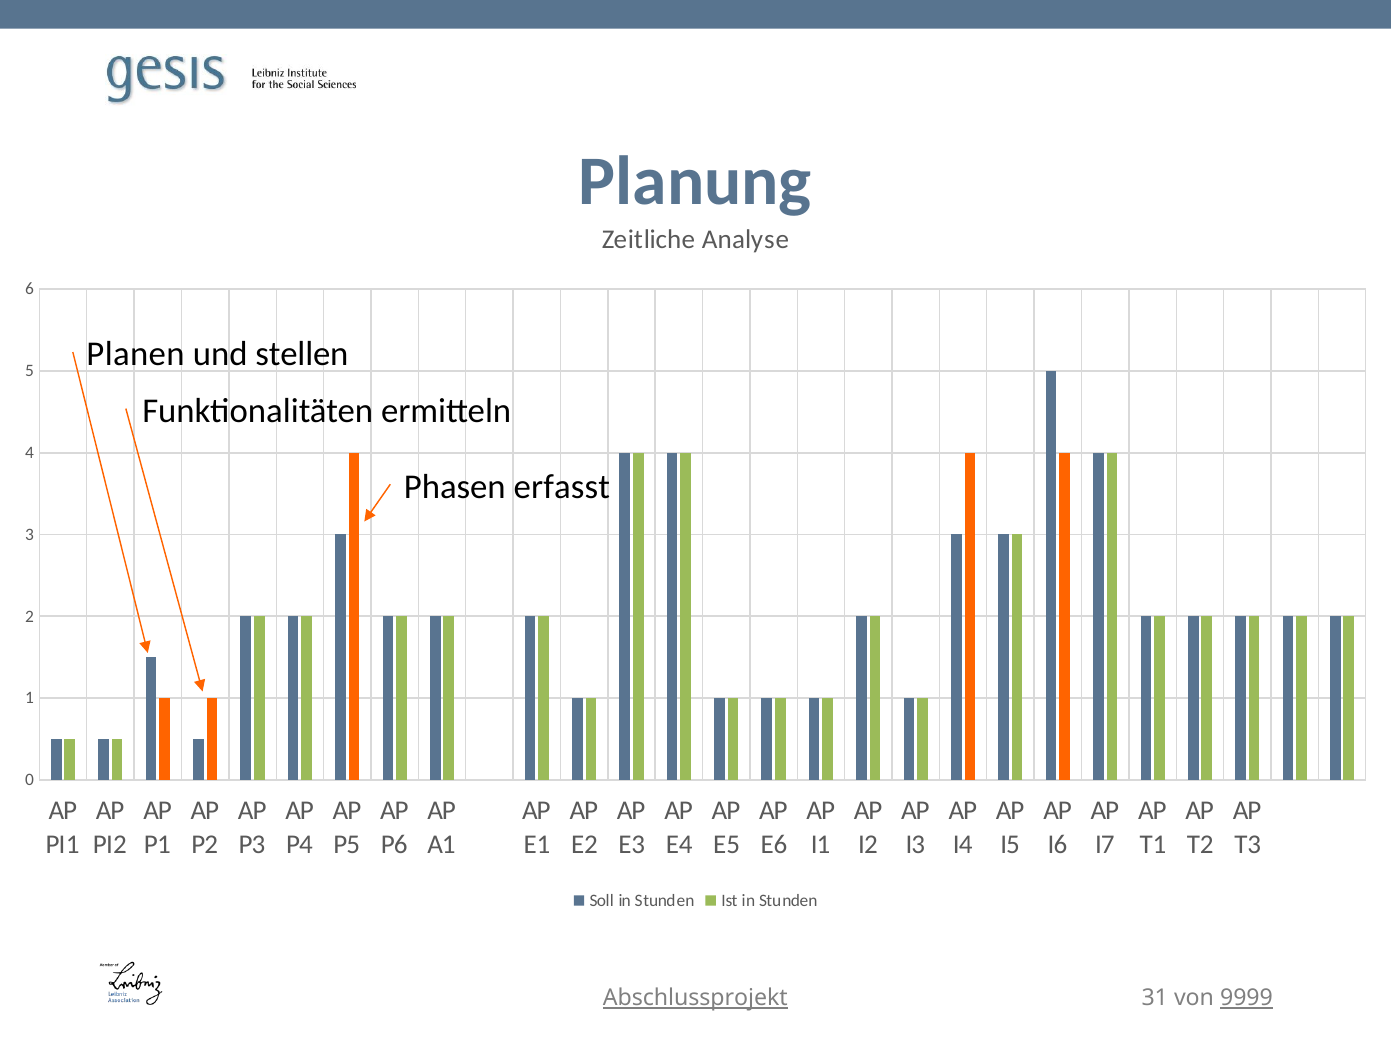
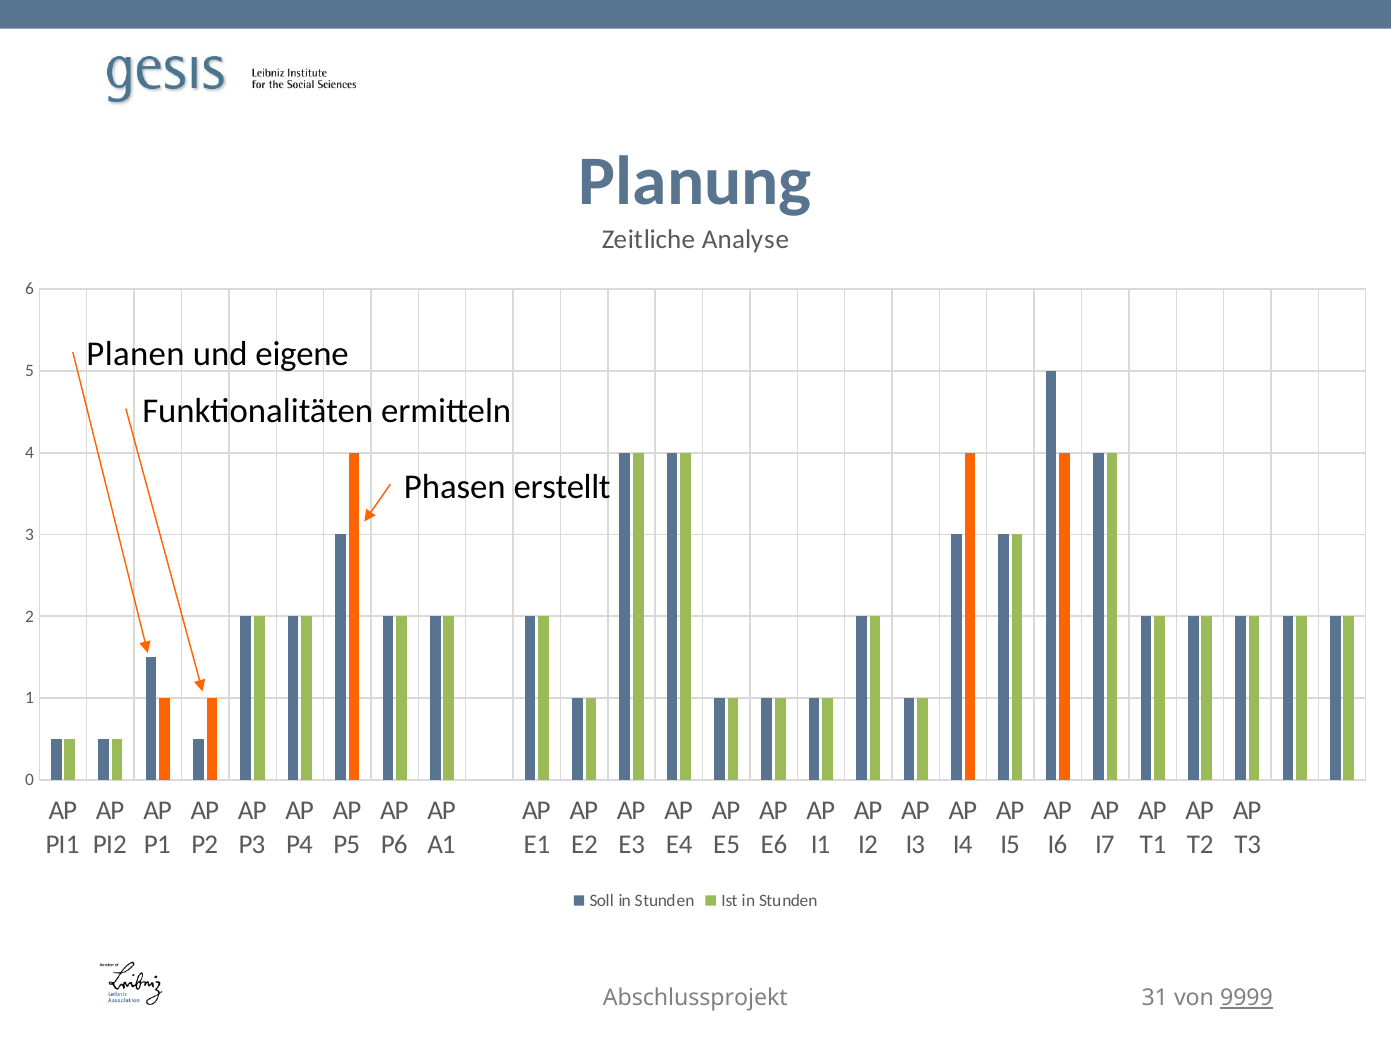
stellen: stellen -> eigene (302, 355)
erfasst: erfasst -> erstellt (562, 487)
Abschlussprojekt underline: present -> none (695, 998)
